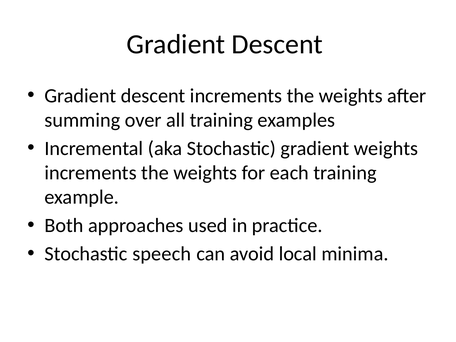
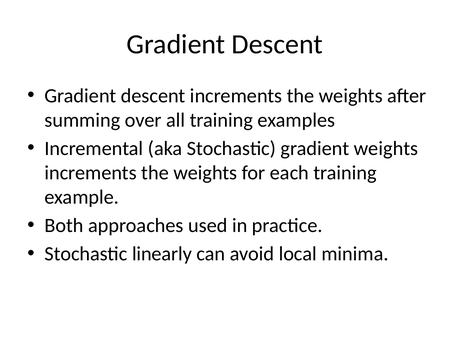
speech: speech -> linearly (162, 254)
